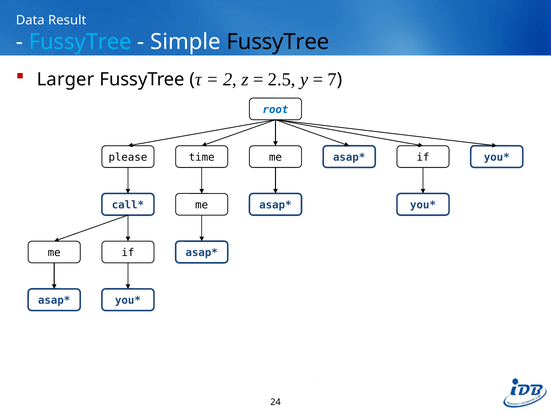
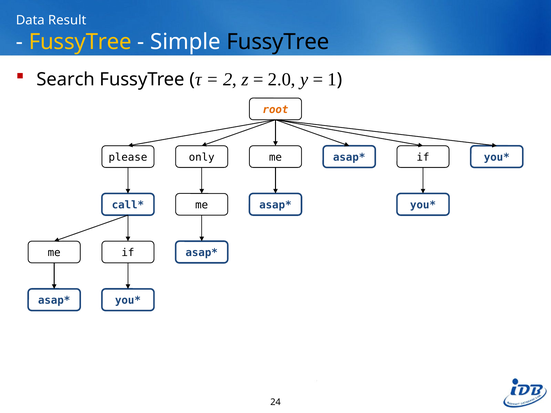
FussyTree colour: light blue -> yellow (80, 42)
Larger: Larger -> Search (66, 80)
2.5: 2.5 -> 2.0 (282, 80)
7: 7 -> 1 (332, 80)
root colour: blue -> orange (275, 110)
time: time -> only (202, 157)
